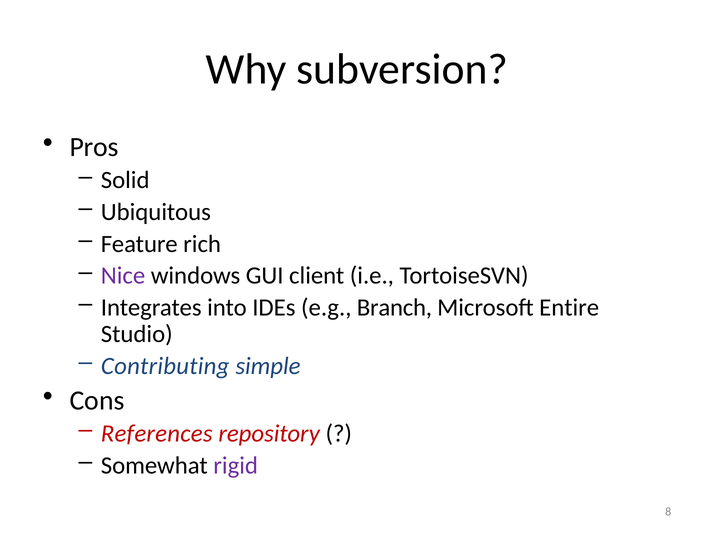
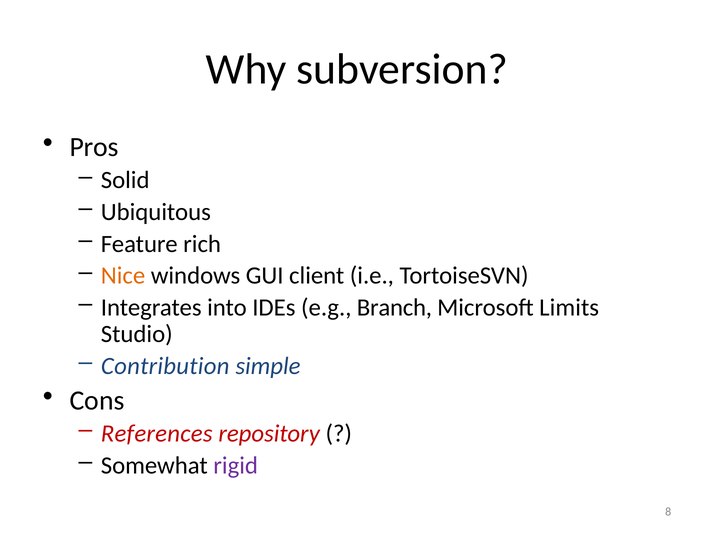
Nice colour: purple -> orange (123, 275)
Entire: Entire -> Limits (569, 307)
Contributing: Contributing -> Contribution (165, 366)
